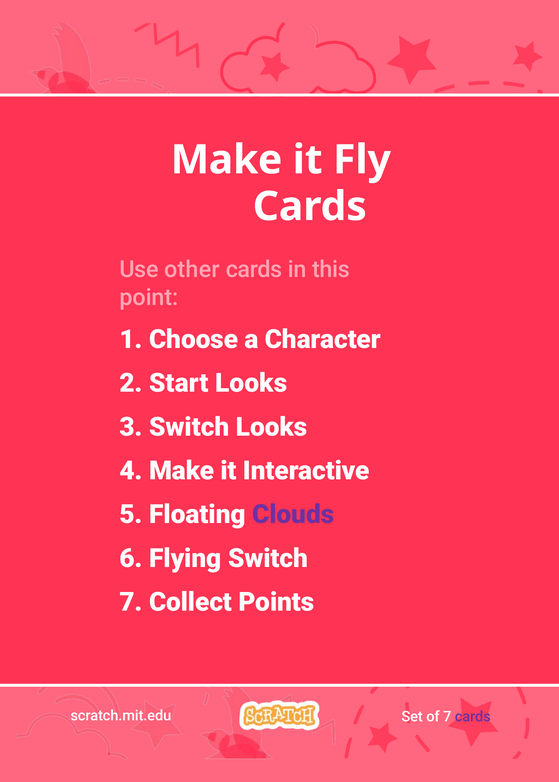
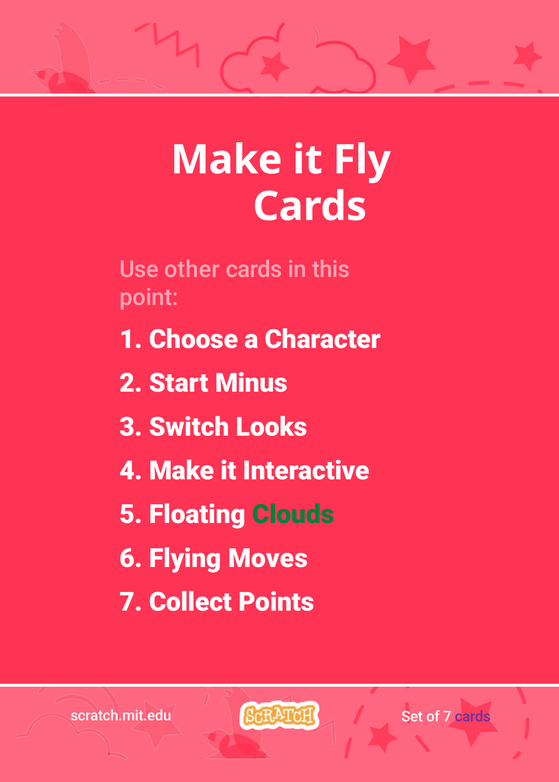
Looks: Looks -> Minus (251, 384)
Clouds colour: purple -> green (293, 515)
Switch: Switch -> Moves (268, 559)
